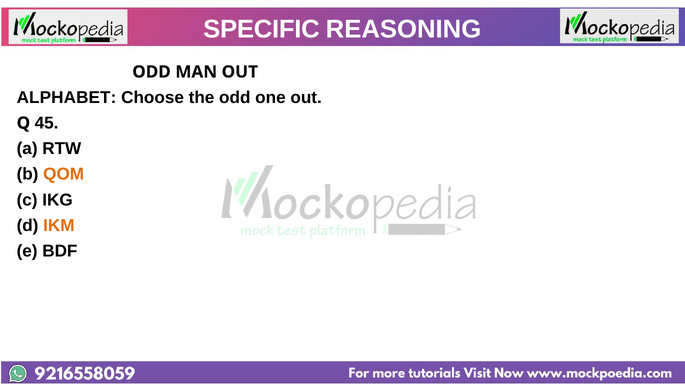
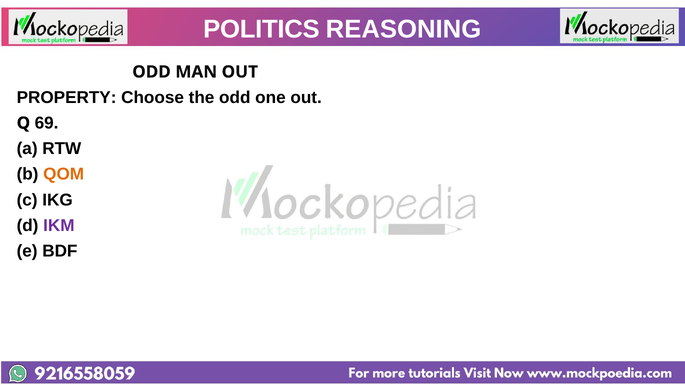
SPECIFIC: SPECIFIC -> POLITICS (261, 29)
ALPHABET: ALPHABET -> PROPERTY (67, 98)
45: 45 -> 69 (47, 123)
IKM colour: orange -> purple (59, 226)
